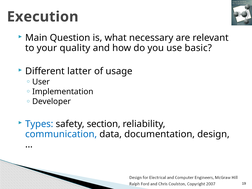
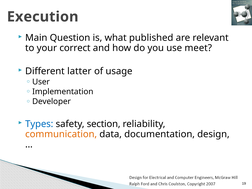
necessary: necessary -> published (151, 38)
quality: quality -> correct (75, 48)
basic: basic -> meet (198, 48)
communication colour: blue -> orange (61, 134)
